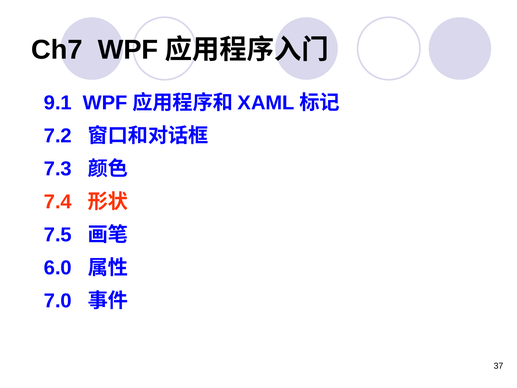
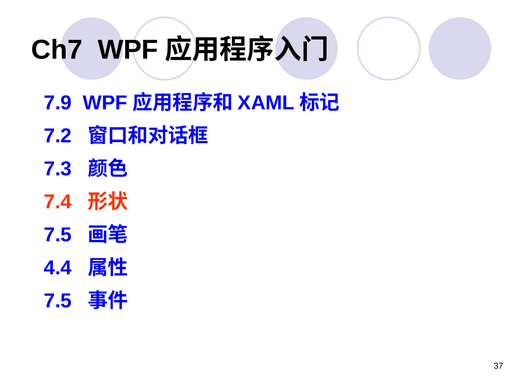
9.1: 9.1 -> 7.9 (58, 103)
6.0: 6.0 -> 4.4 (58, 268)
7.0: 7.0 -> 7.5 (58, 301)
